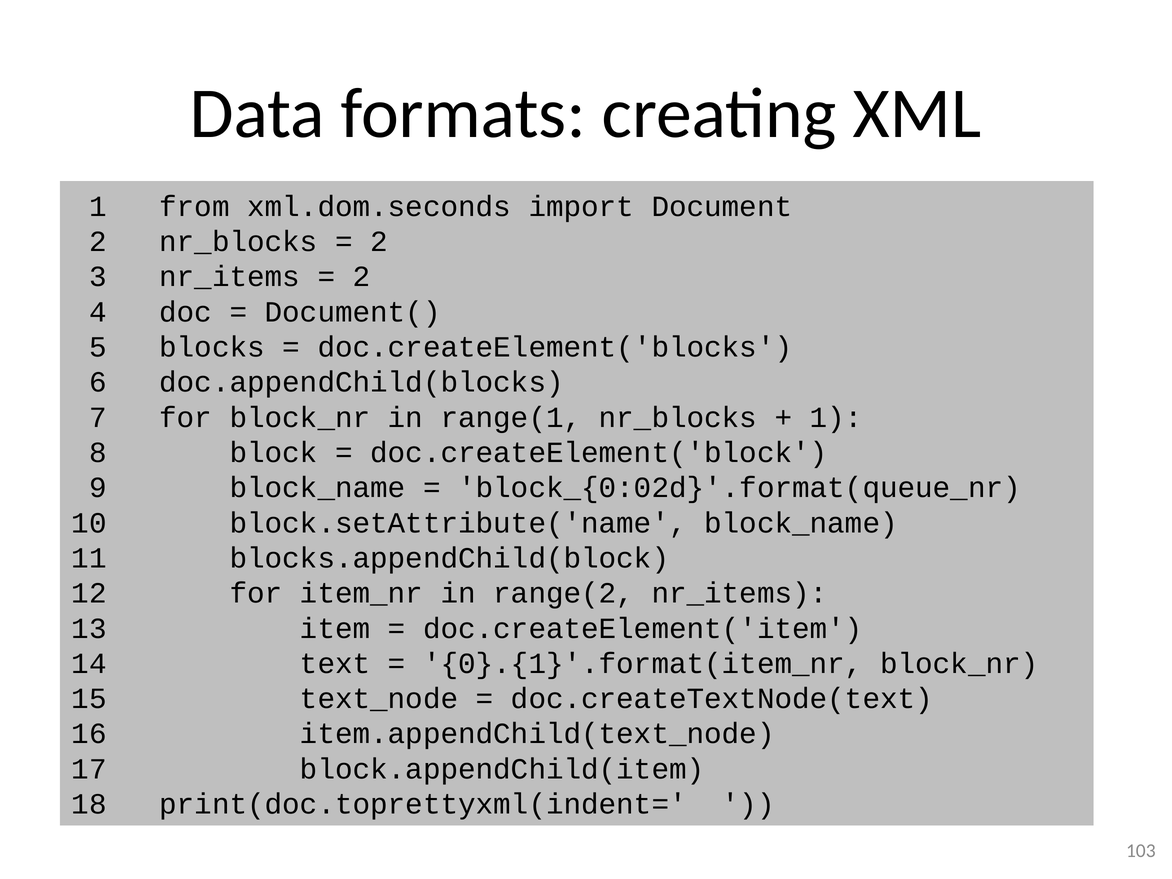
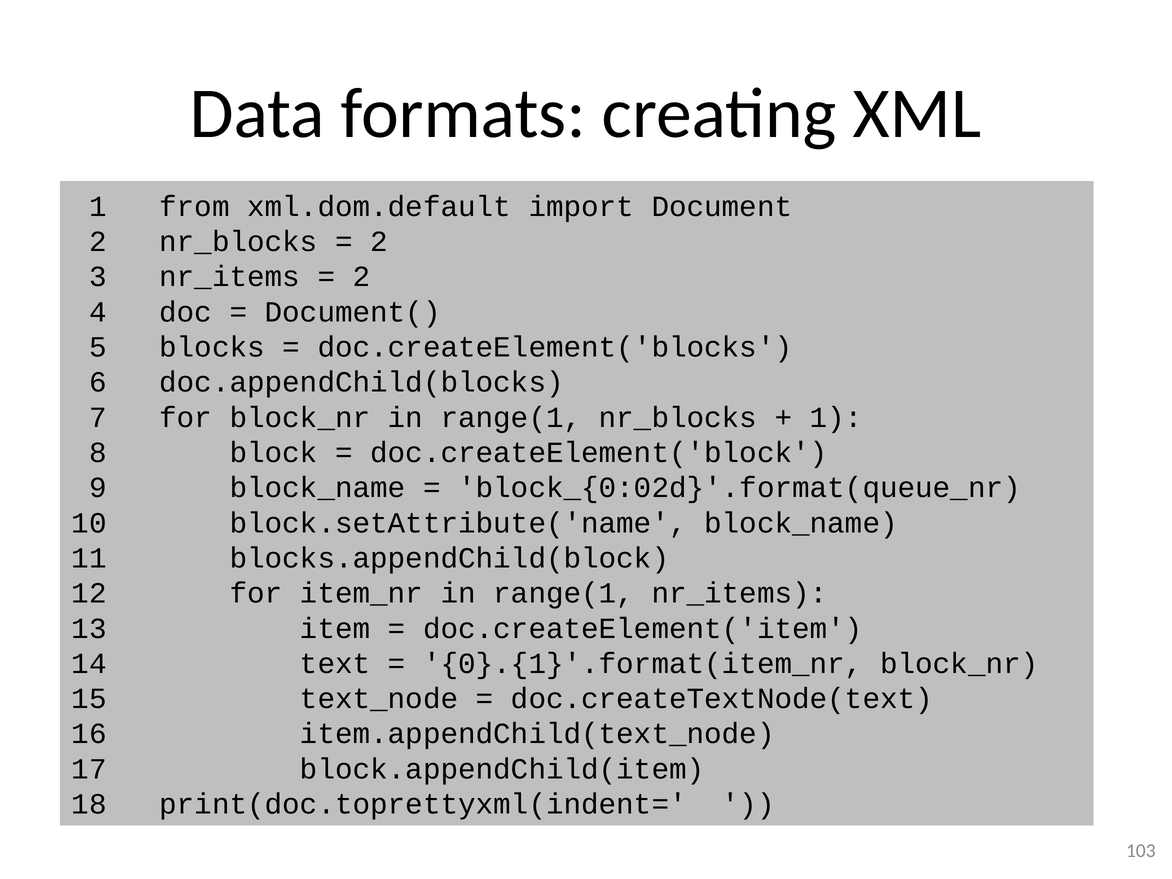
xml.dom.seconds: xml.dom.seconds -> xml.dom.default (379, 206)
item_nr in range(2: range(2 -> range(1 (564, 593)
